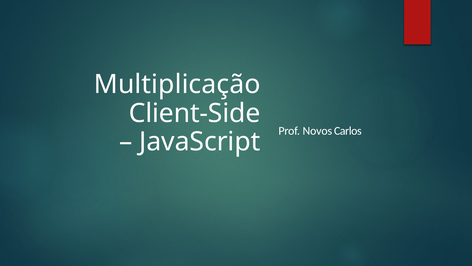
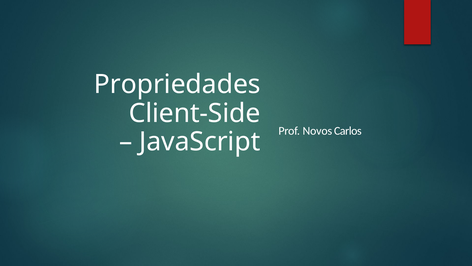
Multiplicação: Multiplicação -> Propriedades (177, 84)
